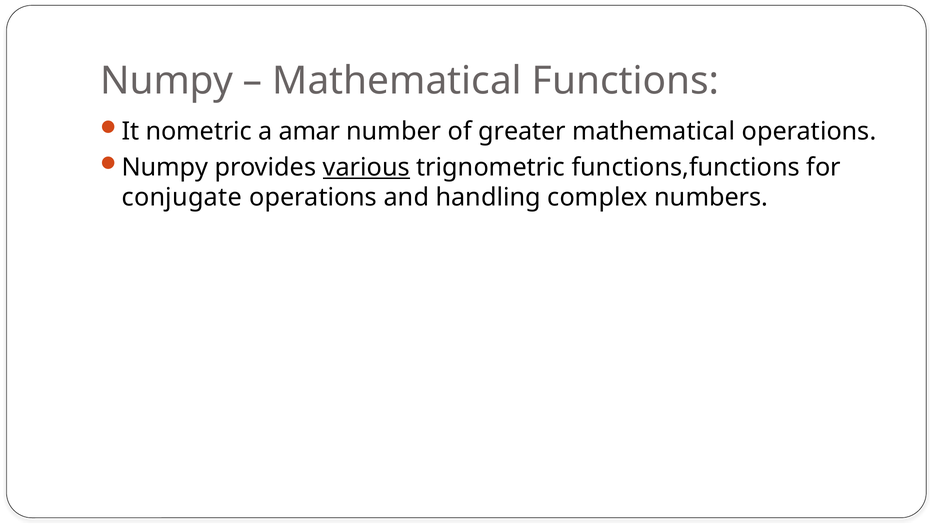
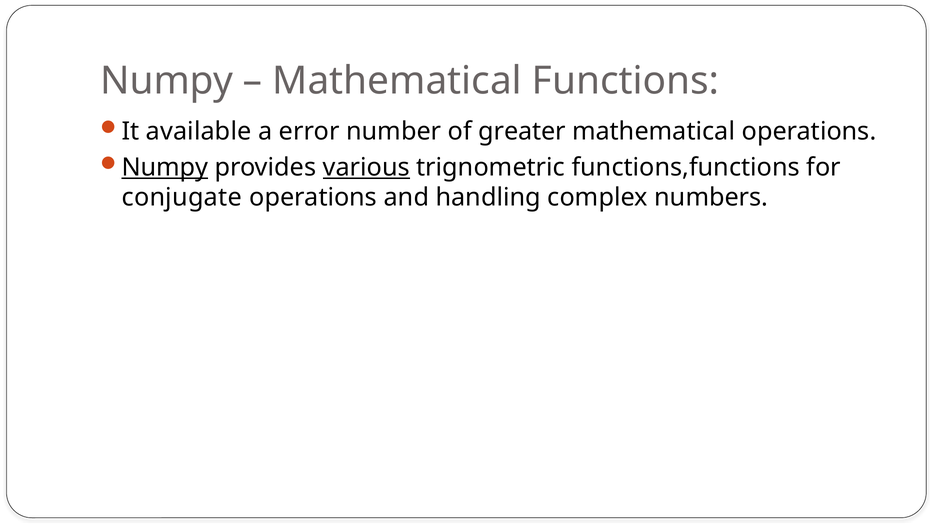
nometric: nometric -> available (199, 131)
amar: amar -> error (309, 131)
Numpy underline: none -> present (165, 167)
